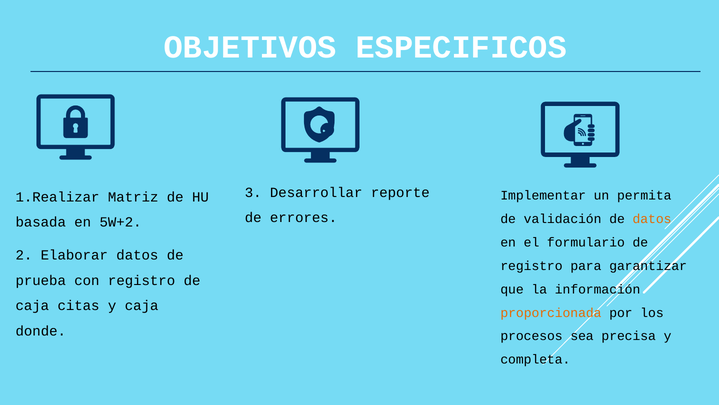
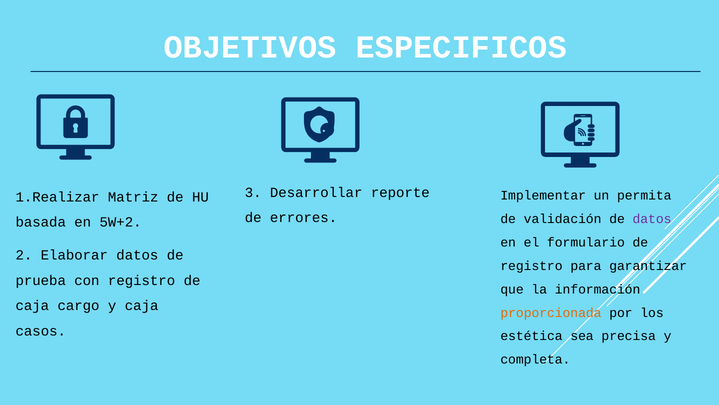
datos colour: orange -> purple (652, 219)
citas: citas -> cargo (79, 305)
donde: donde -> casos (41, 330)
procesos: procesos -> estética (532, 336)
